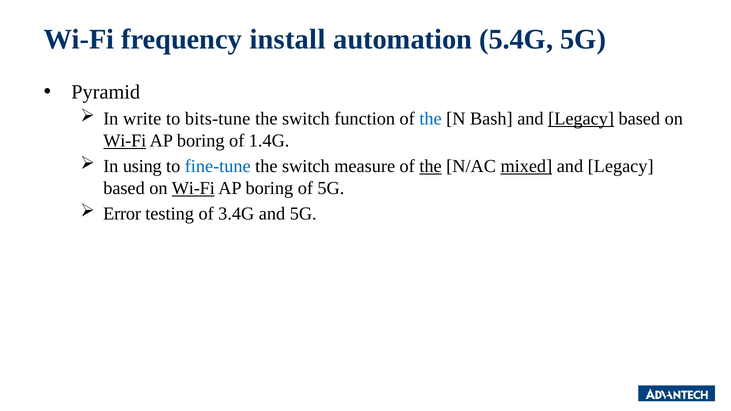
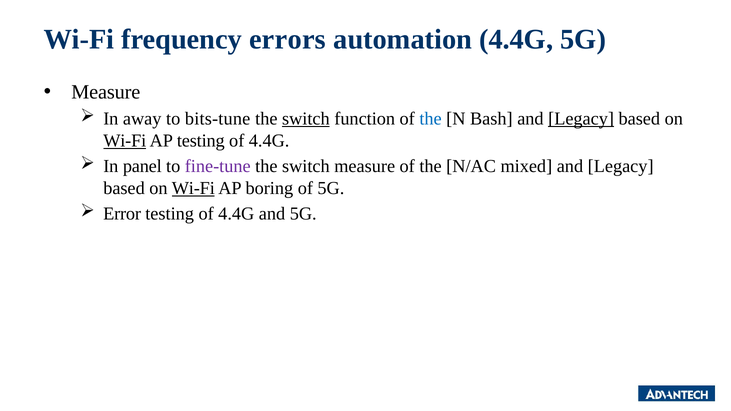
install: install -> errors (288, 39)
automation 5.4G: 5.4G -> 4.4G (516, 39)
Pyramid: Pyramid -> Measure (106, 92)
write: write -> away (142, 119)
switch underline: none -> present (306, 119)
boring: boring -> testing (201, 141)
1.4G: 1.4G -> 4.4G (269, 141)
using: using -> panel (142, 166)
fine-tune colour: blue -> purple (218, 166)
the underline: present -> none (431, 166)
mixed underline: present -> none (526, 166)
3.4G: 3.4G -> 4.4G (236, 214)
